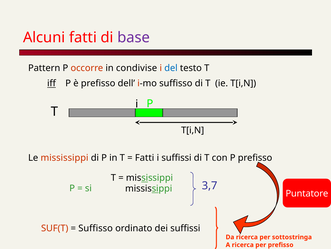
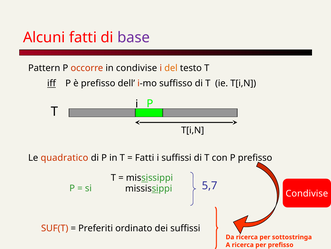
del colour: blue -> orange (171, 68)
Le mississippi: mississippi -> quadratico (64, 157)
3,7: 3,7 -> 5,7 (210, 185)
Puntatore: Puntatore -> Condivise (307, 193)
Suffisso: Suffisso -> Preferiti (96, 228)
